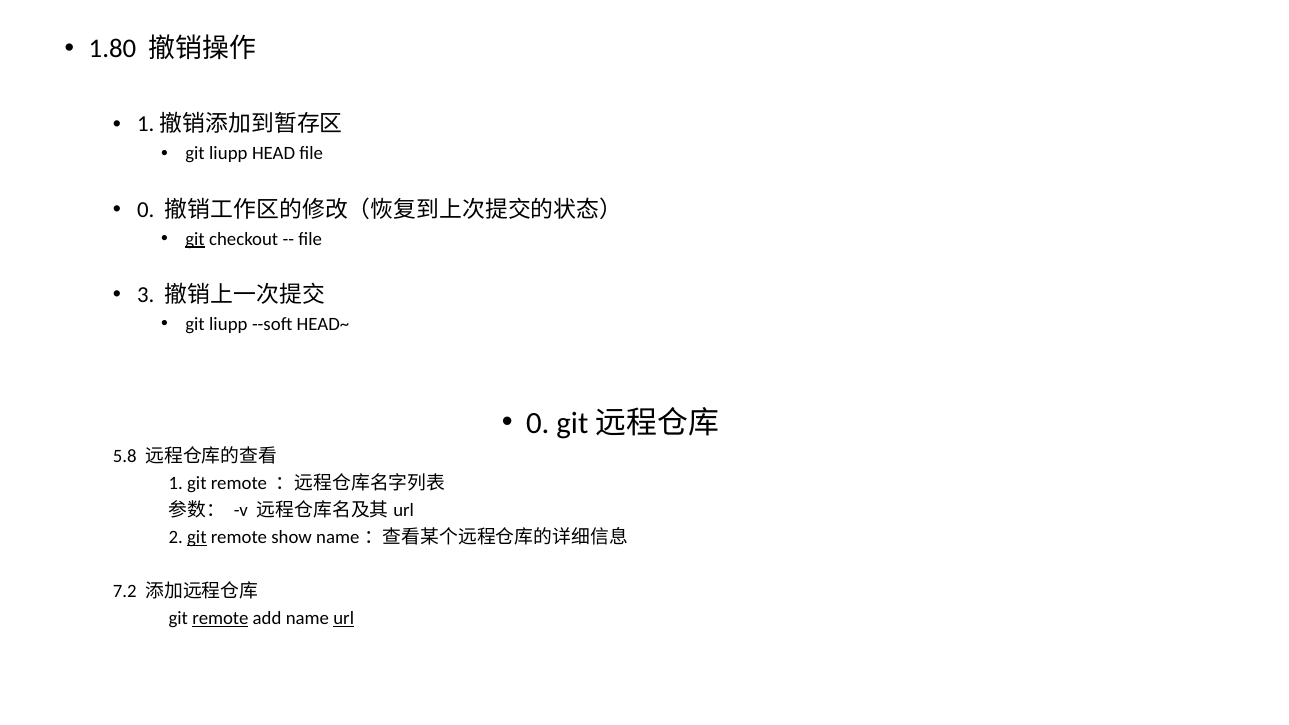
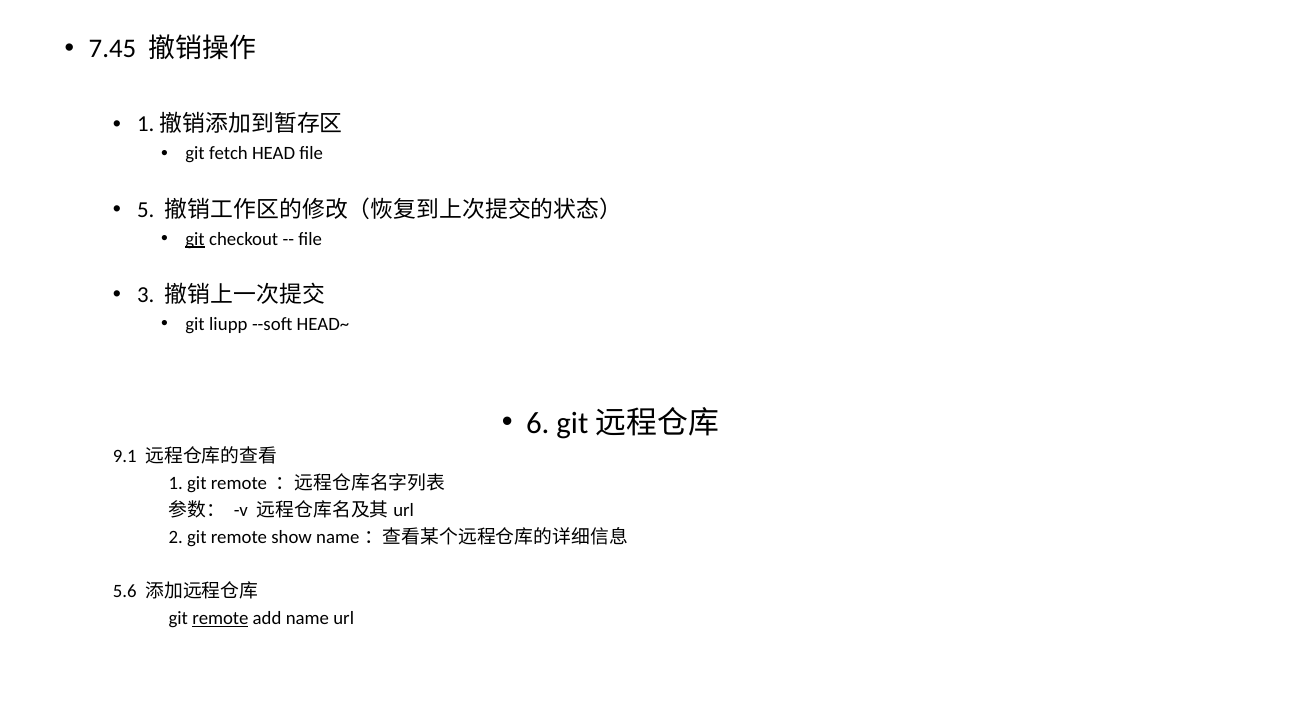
1.80: 1.80 -> 7.45 (113, 48)
liupp: liupp -> fetch (228, 154)
0: 0 -> 5 (146, 210)
0: 0 -> 6 (538, 423)
5.8: 5.8 -> 9.1 (125, 456)
git underline: present -> none (197, 538)
7.2: 7.2 -> 5.6 (125, 592)
url underline: present -> none (344, 619)
